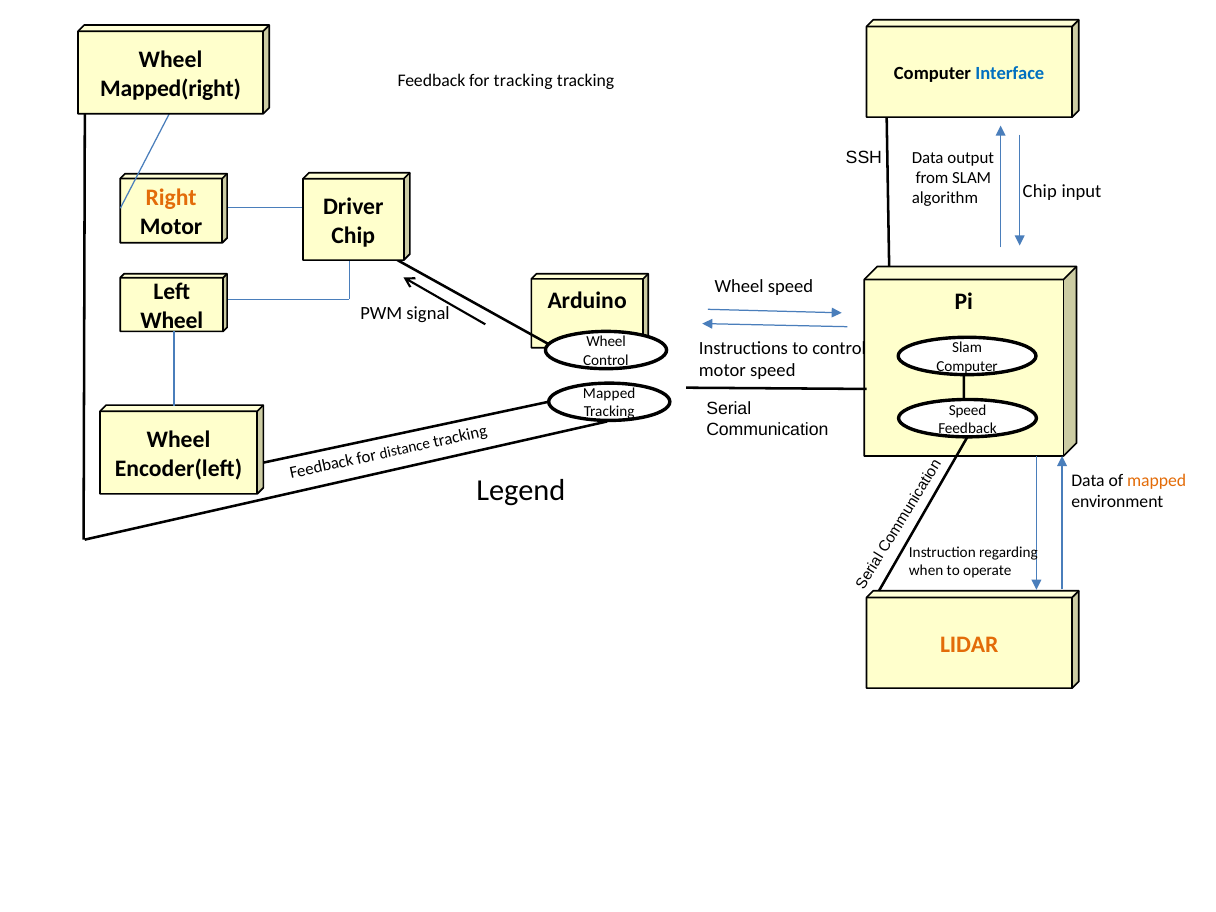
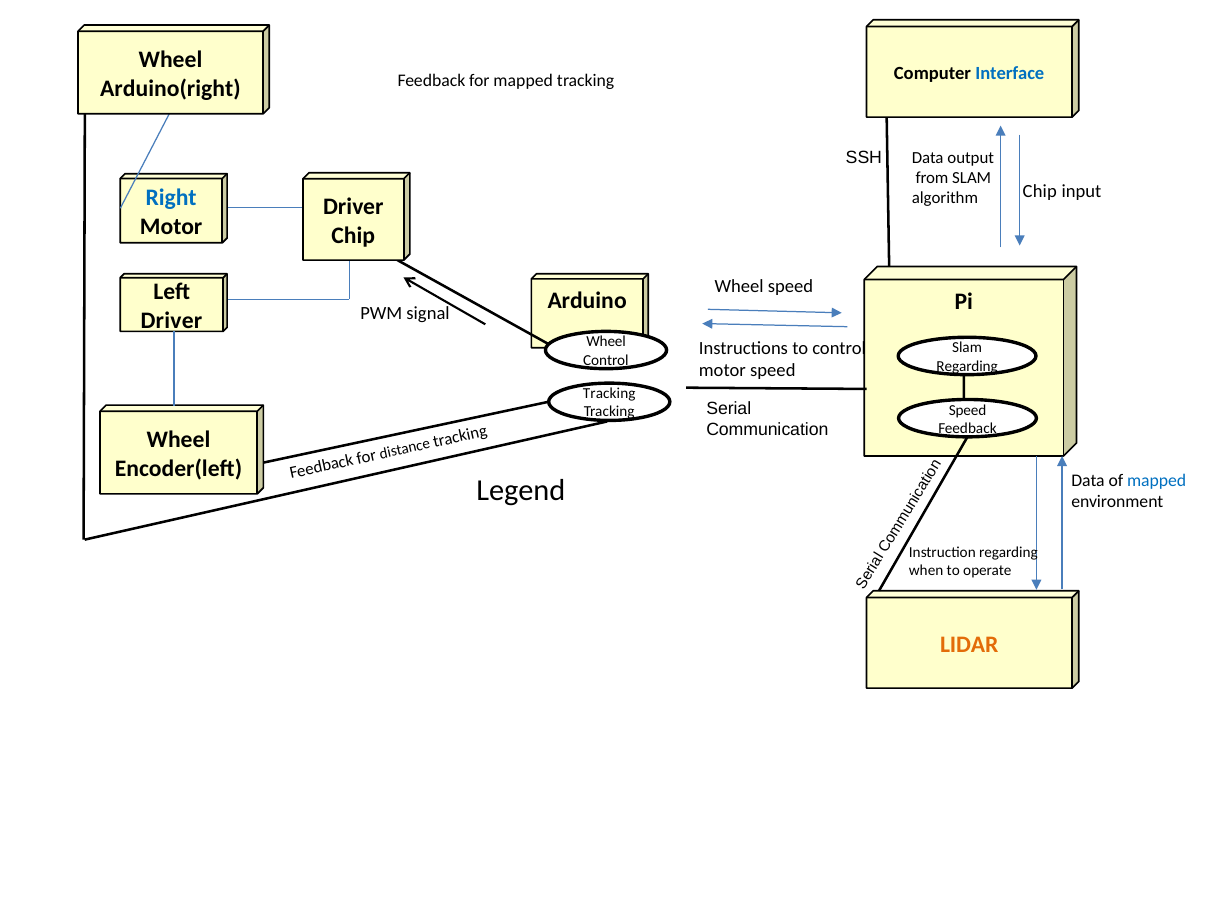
for tracking: tracking -> mapped (523, 81)
Mapped(right: Mapped(right -> Arduino(right (170, 88)
Right colour: orange -> blue (171, 198)
Wheel: Wheel -> Driver (171, 320)
Computer: Computer -> Regarding (967, 366)
Mapped: Mapped -> Tracking (609, 394)
mapped colour: orange -> blue (1157, 480)
